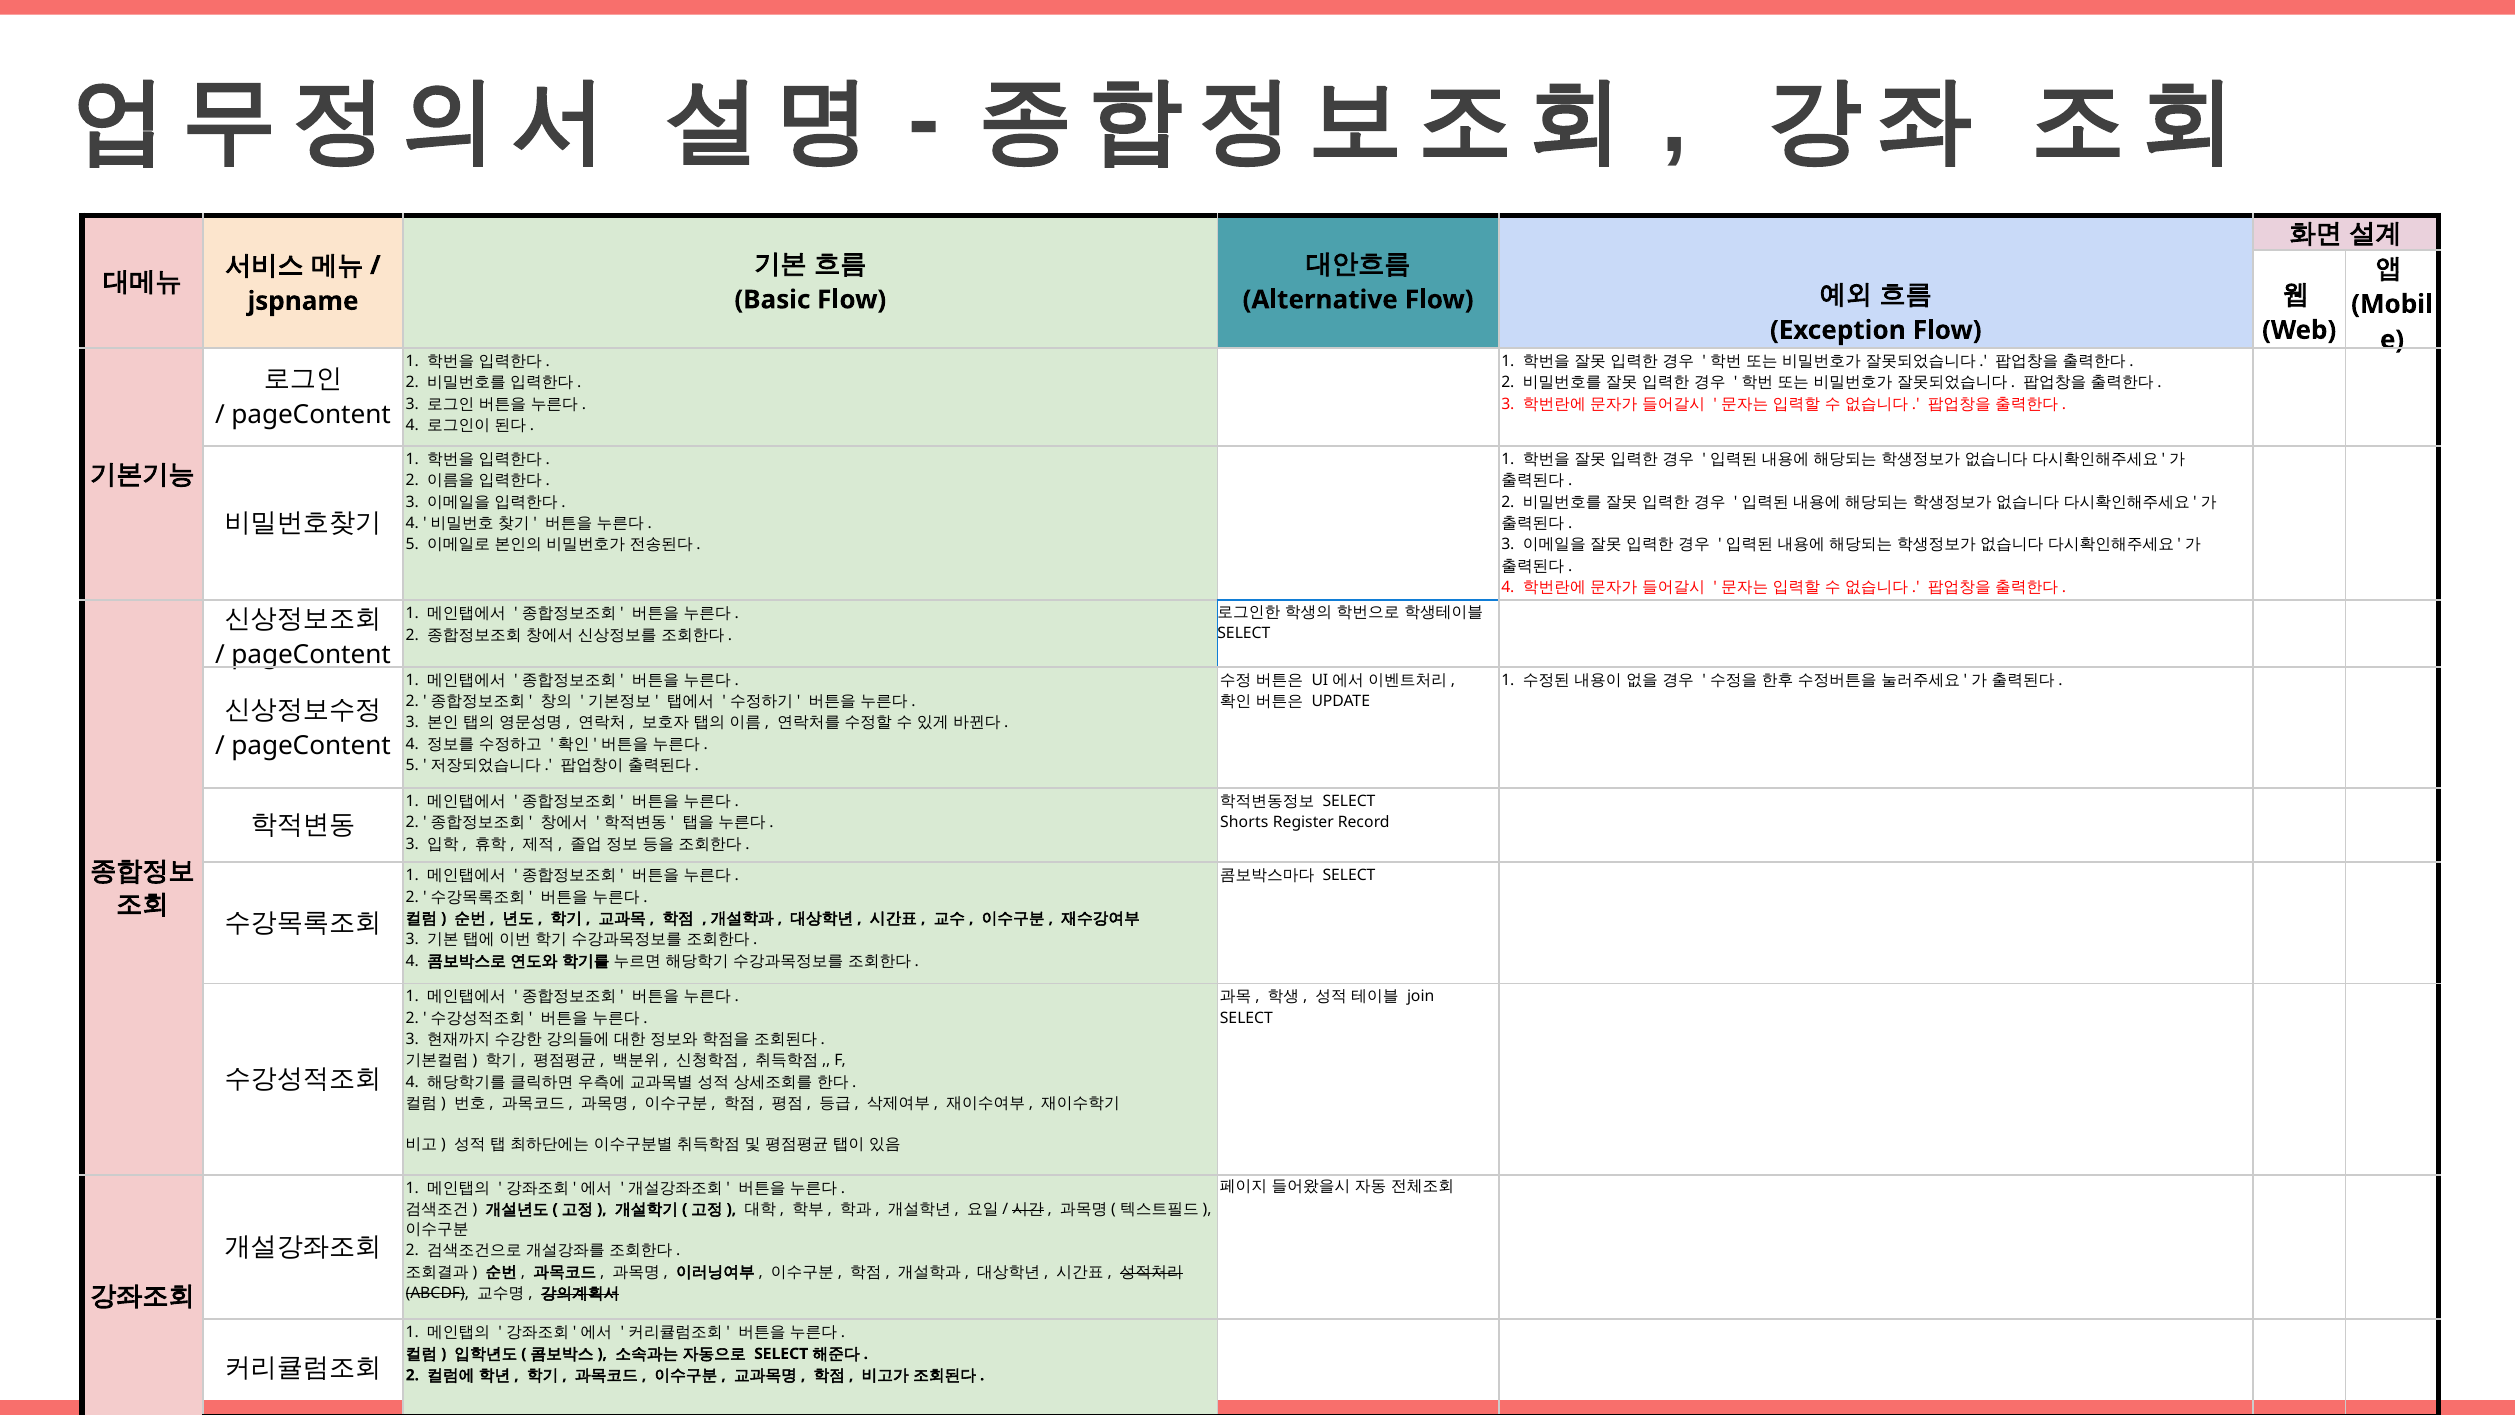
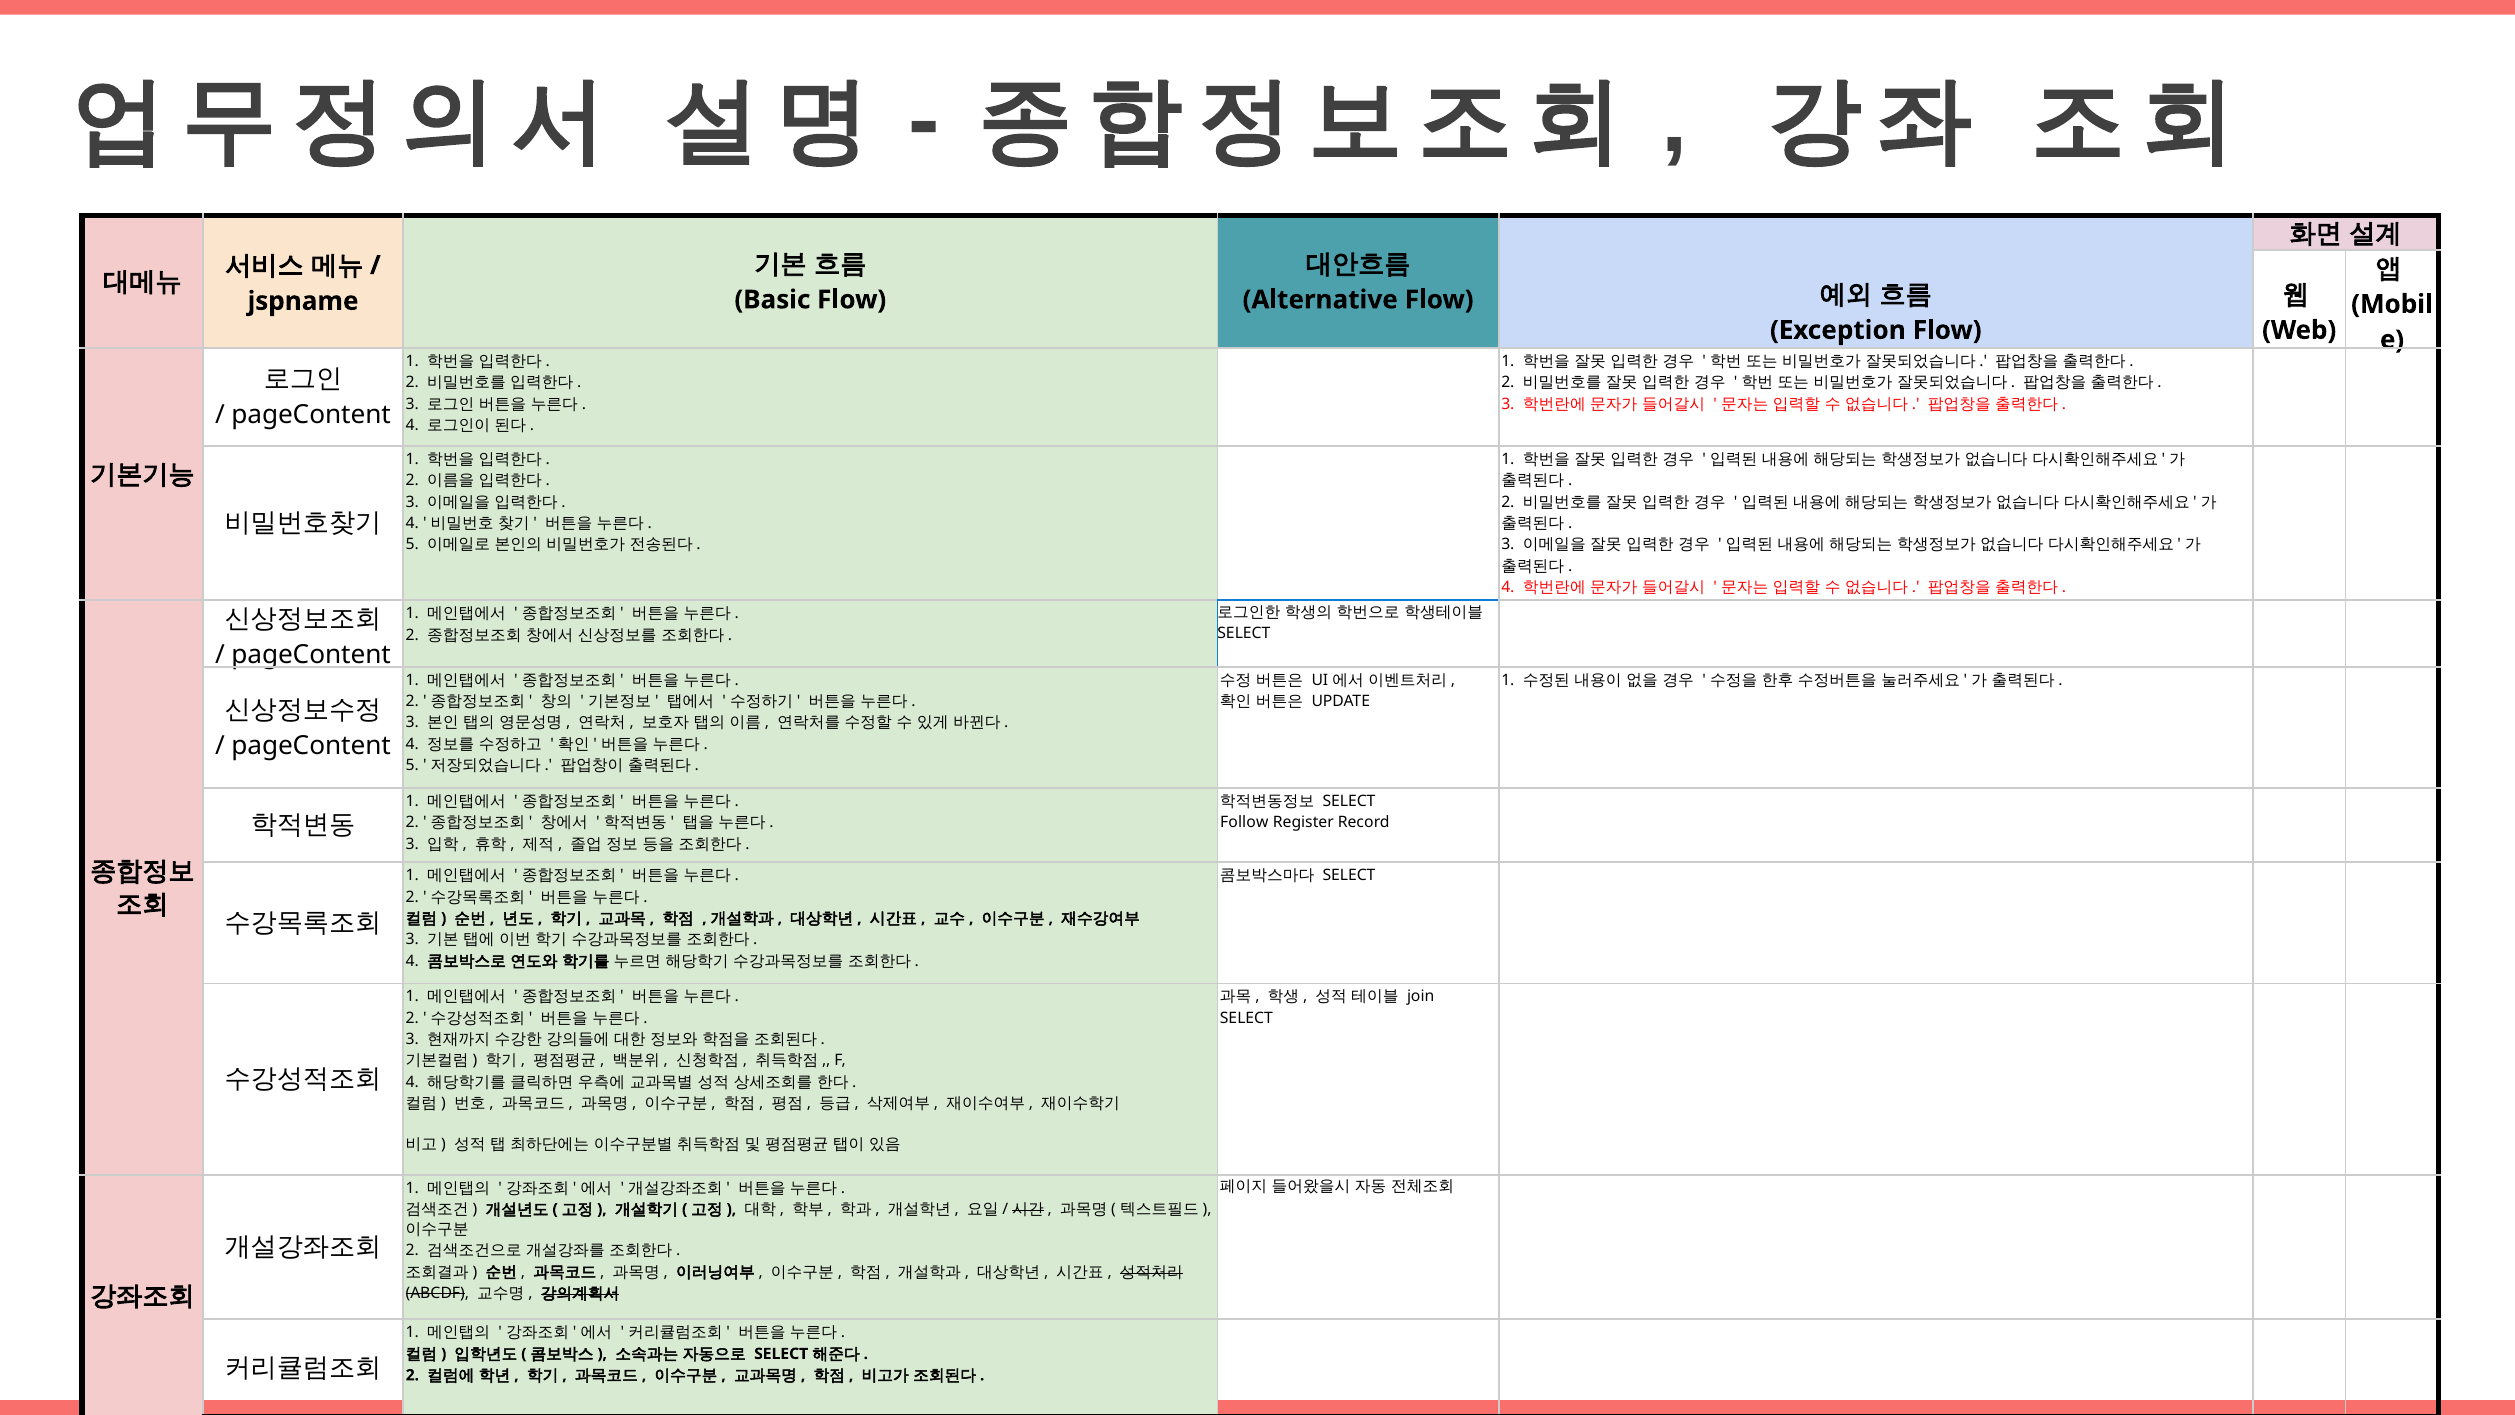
Shorts: Shorts -> Follow (1244, 822)
